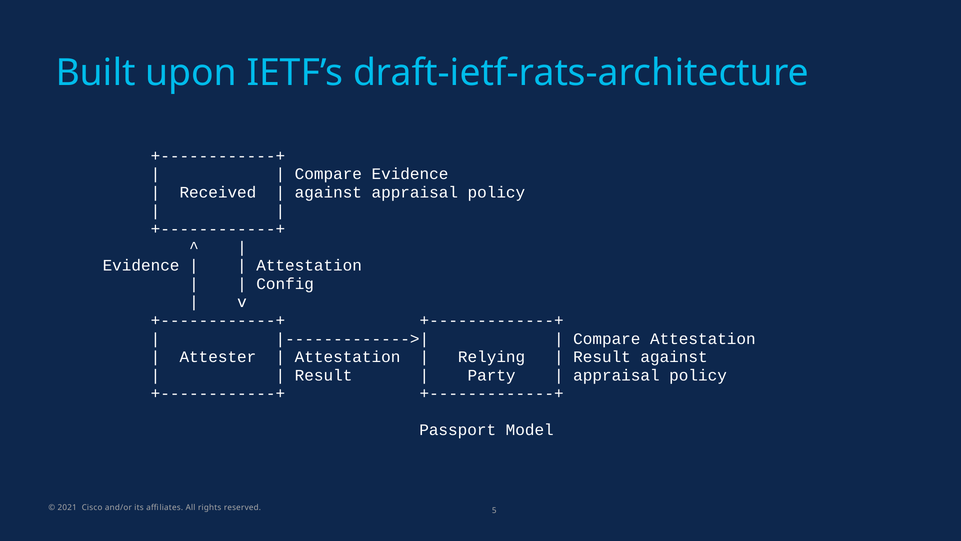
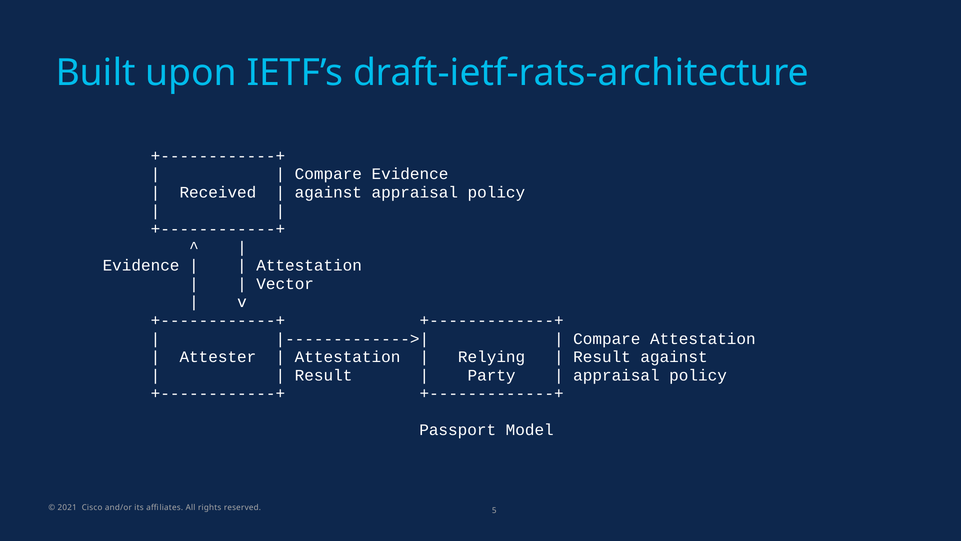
Config: Config -> Vector (285, 284)
